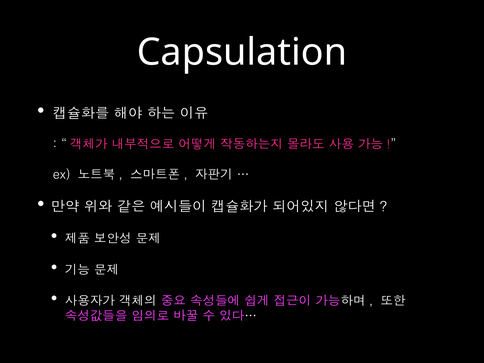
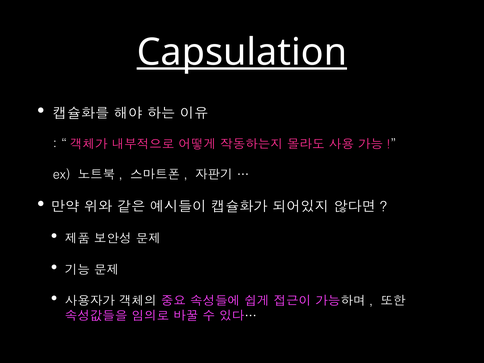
Capsulation underline: none -> present (242, 52)
